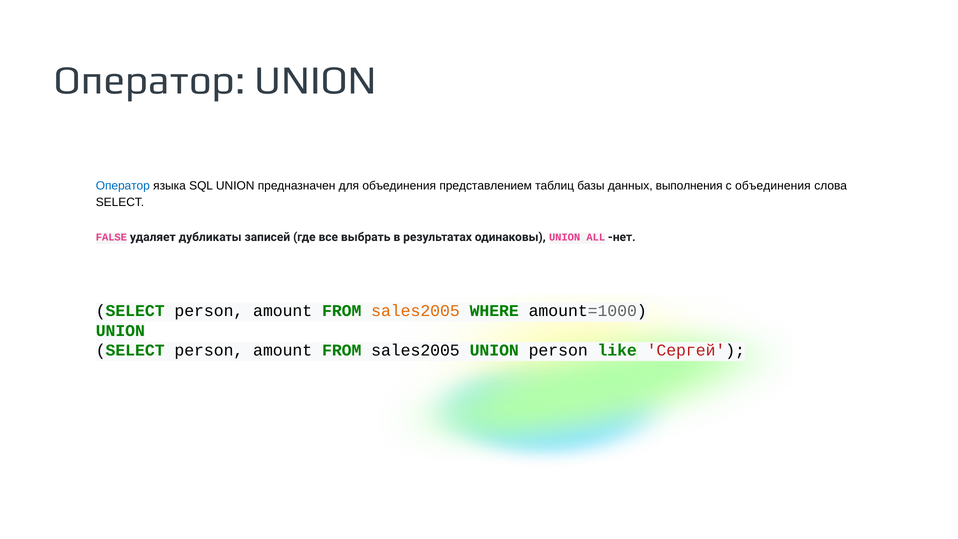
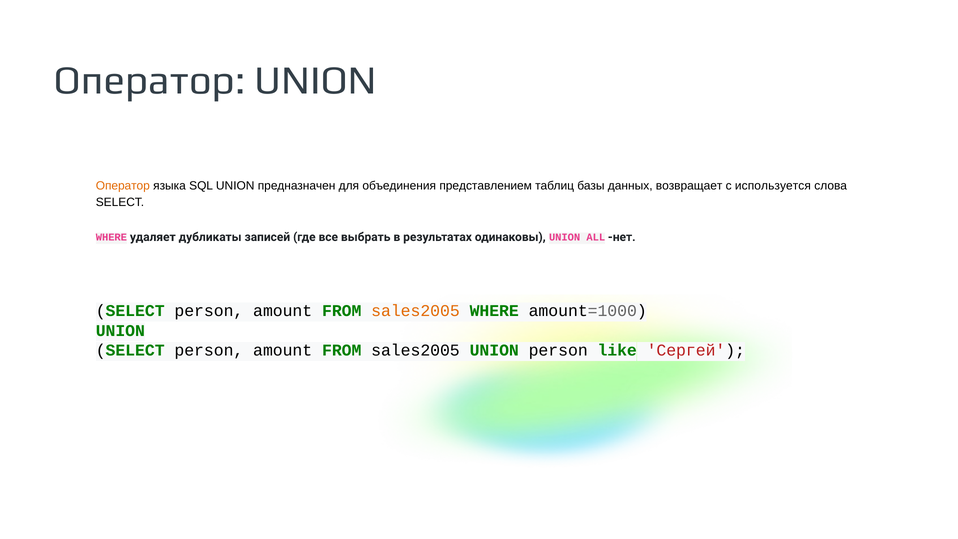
Оператор colour: blue -> orange (123, 186)
выполнения: выполнения -> возвращает (689, 186)
с объединения: объединения -> используется (773, 186)
FALSE: FALSE -> WHERE (111, 237)
